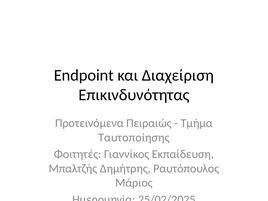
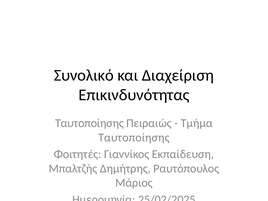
Endpoint: Endpoint -> Συνολικό (84, 75)
Προτεινόμενα: Προτεινόμενα -> Ταυτοποίησης (89, 123)
